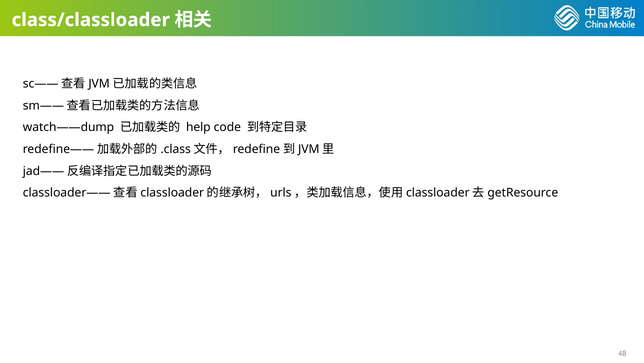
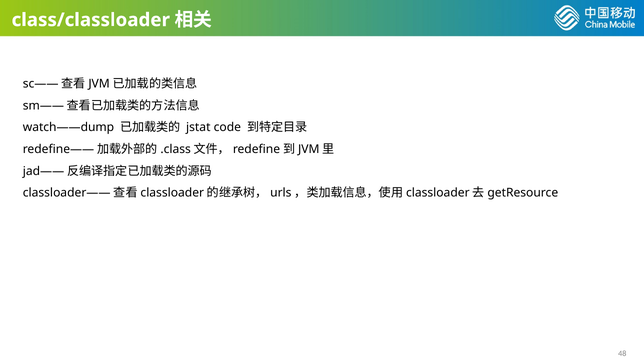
help: help -> jstat (198, 127)
